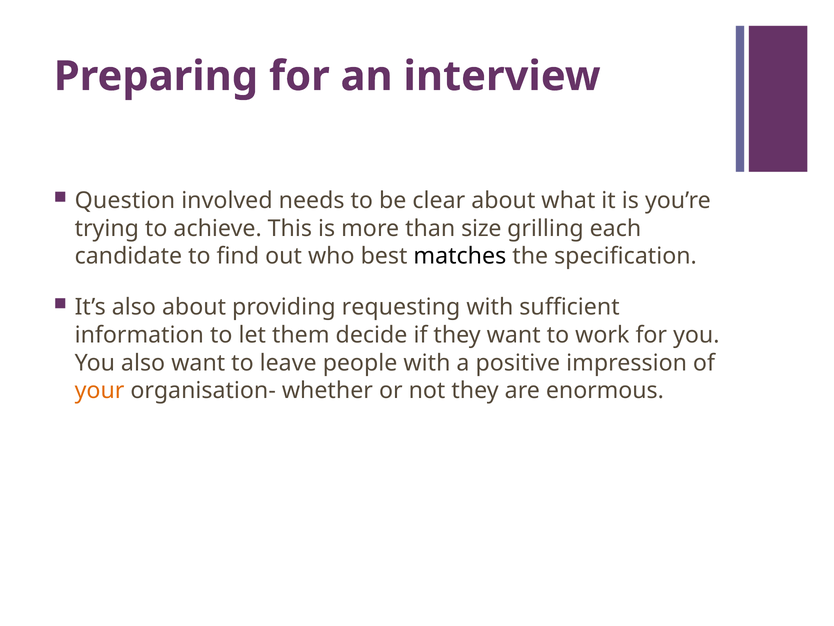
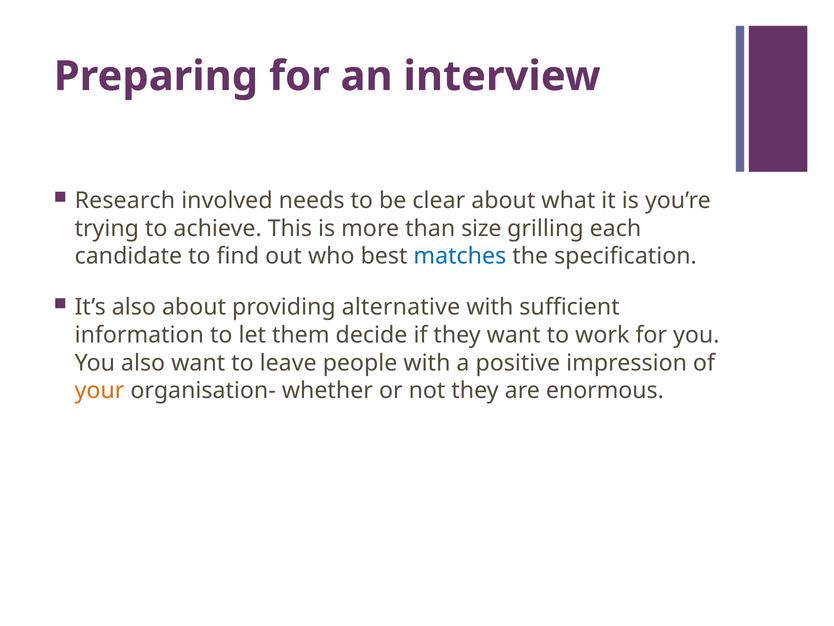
Question: Question -> Research (125, 200)
matches colour: black -> blue (460, 256)
requesting: requesting -> alternative (401, 307)
